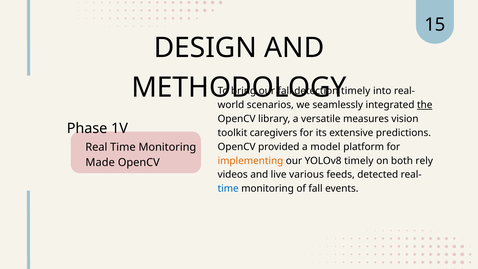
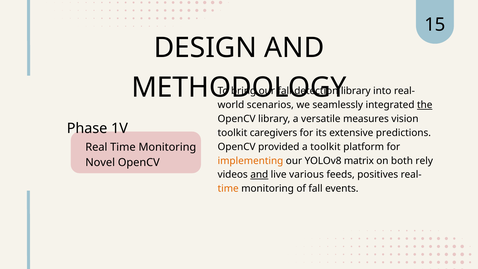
timely: timely -> library (356, 91)
a model: model -> toolkit (325, 147)
YOLOv8 timely: timely -> matrix (359, 161)
Made: Made -> Novel (100, 163)
and underline: none -> present (259, 175)
detected: detected -> positives (378, 175)
time colour: blue -> orange (228, 189)
